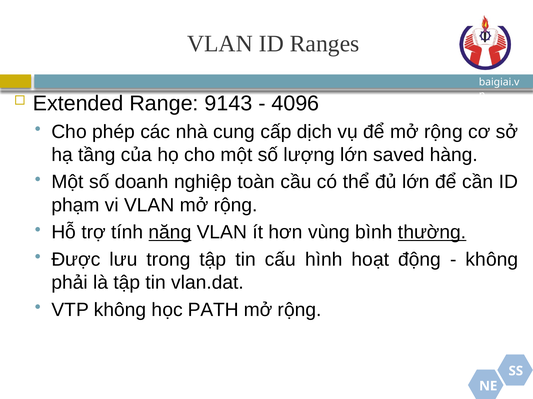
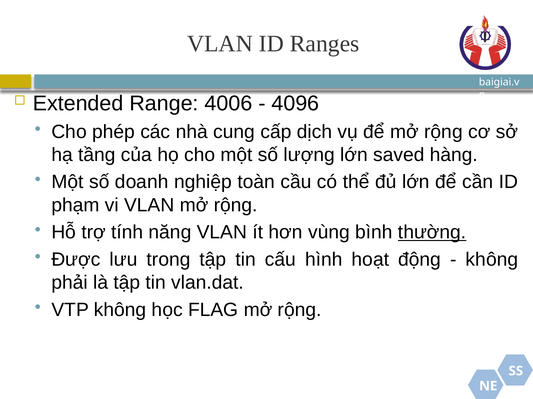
9143: 9143 -> 4006 (228, 104)
năng underline: present -> none (170, 233)
PATH: PATH -> FLAG (213, 310)
